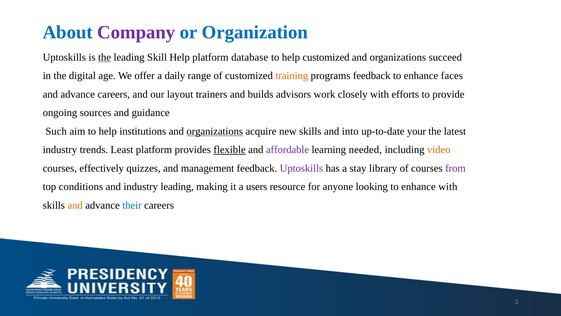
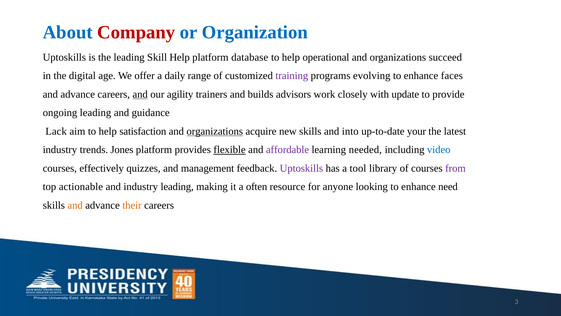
Company colour: purple -> red (136, 32)
the underline: present -> none (105, 57)
help customized: customized -> operational (326, 57)
training colour: orange -> purple (292, 76)
programs feedback: feedback -> evolving (372, 76)
and underline: none -> present (140, 94)
layout: layout -> agility (180, 94)
efforts: efforts -> update (405, 94)
ongoing sources: sources -> leading (96, 113)
Such: Such -> Lack (56, 131)
institutions: institutions -> satisfaction (143, 131)
Least: Least -> Jones (122, 150)
video colour: orange -> blue (439, 150)
stay: stay -> tool (358, 168)
conditions: conditions -> actionable (81, 187)
users: users -> often (257, 187)
enhance with: with -> need (448, 187)
their colour: blue -> orange (132, 205)
